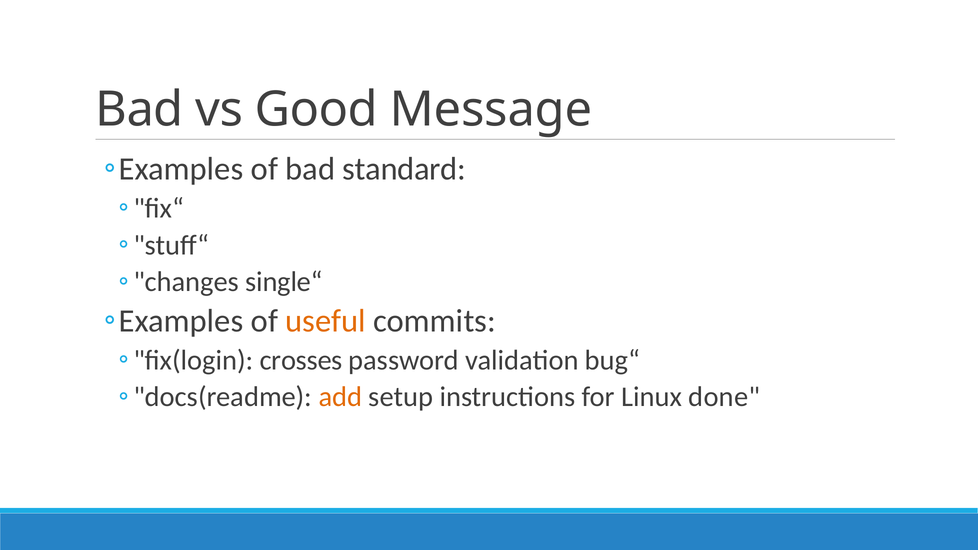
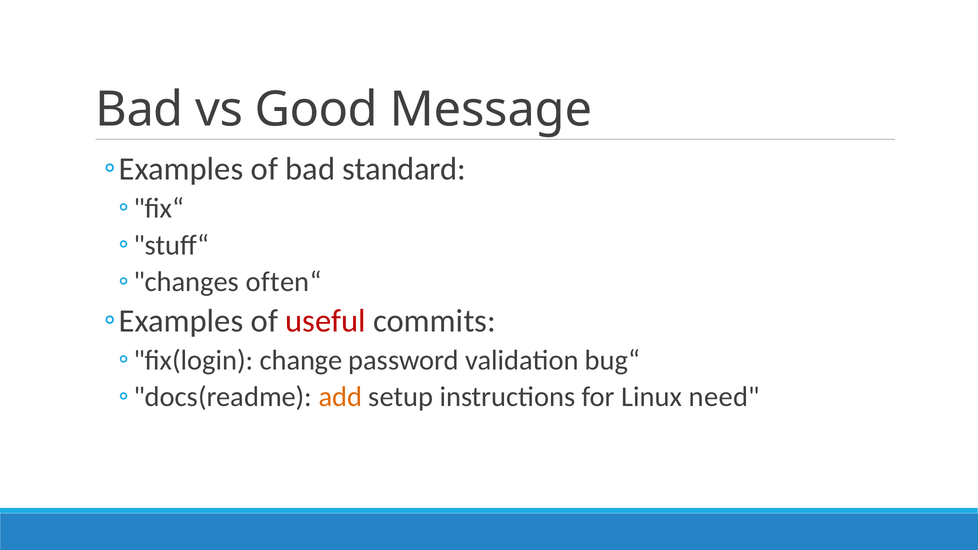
single“: single“ -> often“ (284, 282)
useful colour: orange -> red (326, 321)
crosses: crosses -> change (301, 360)
done: done -> need (724, 397)
